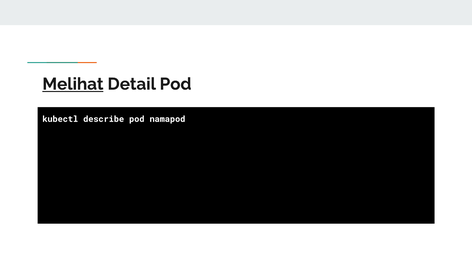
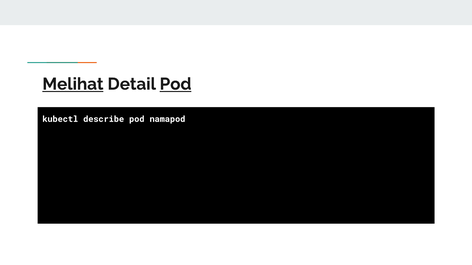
Pod underline: none -> present (176, 84)
